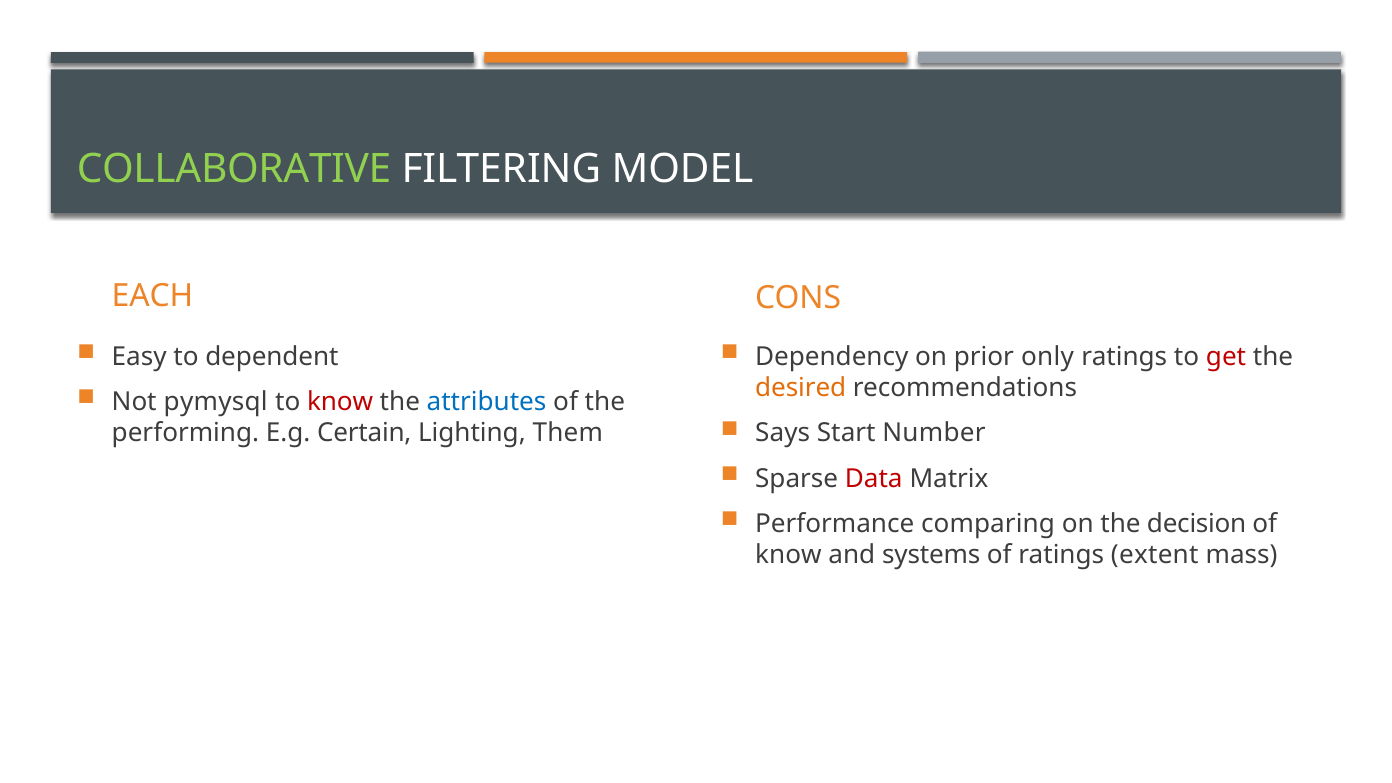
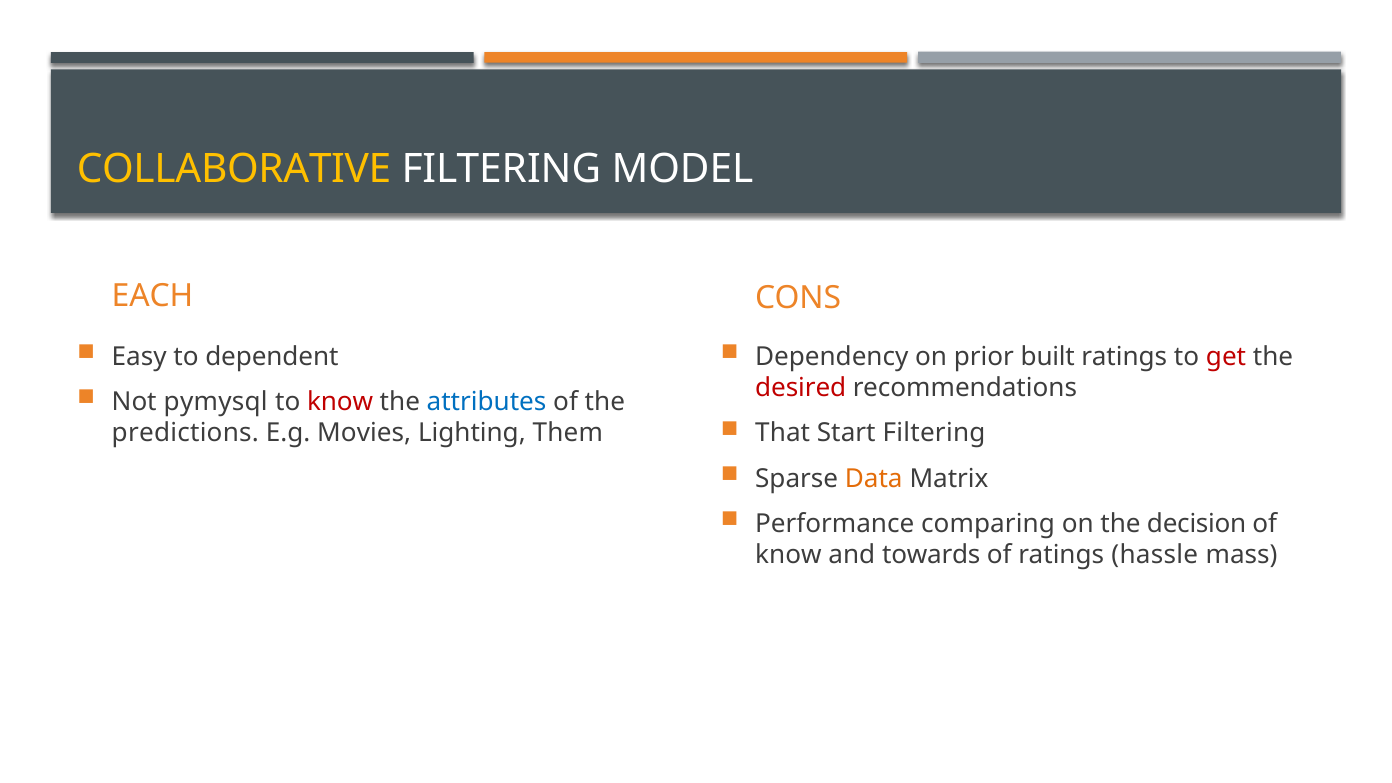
COLLABORATIVE colour: light green -> yellow (234, 169)
only: only -> built (1048, 357)
desired colour: orange -> red (801, 388)
Says: Says -> That (783, 433)
Start Number: Number -> Filtering (934, 433)
performing: performing -> predictions (185, 433)
Certain: Certain -> Movies (364, 433)
Data colour: red -> orange (874, 479)
systems: systems -> towards (931, 555)
extent: extent -> hassle (1155, 555)
